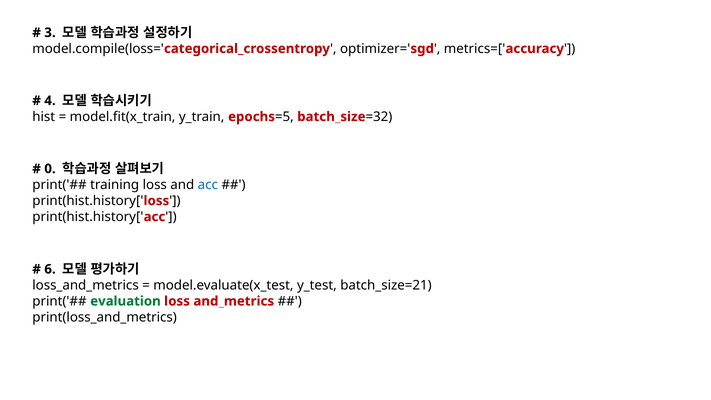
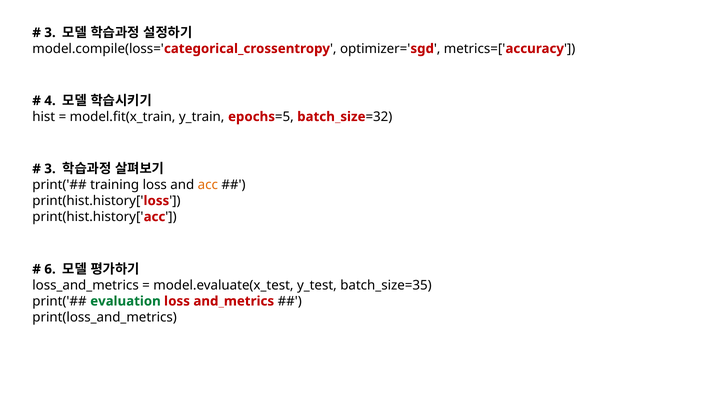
0: 0 -> 3 (50, 169)
acc colour: blue -> orange (208, 185)
batch_size=21: batch_size=21 -> batch_size=35 (386, 285)
